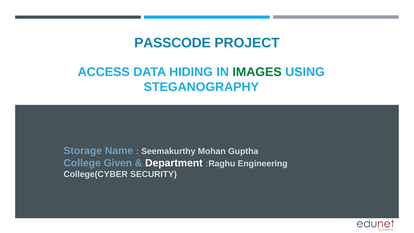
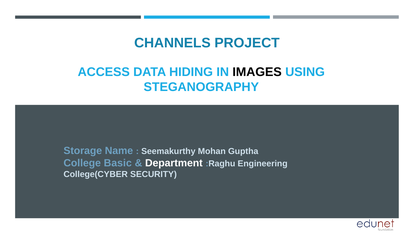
PASSCODE: PASSCODE -> CHANNELS (172, 43)
IMAGES colour: green -> black (257, 72)
Given: Given -> Basic (118, 163)
